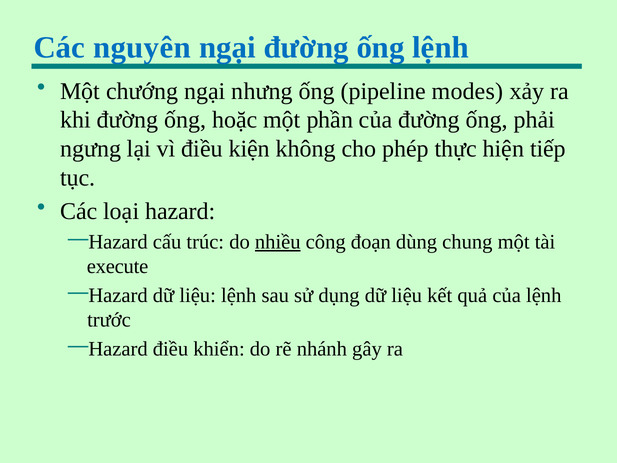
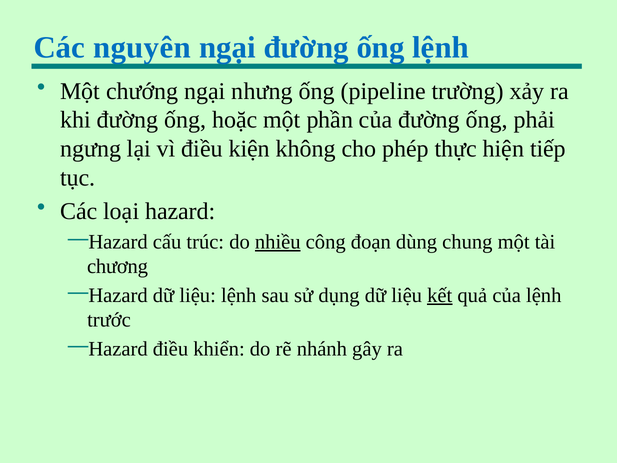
modes: modes -> trường (468, 91)
execute: execute -> chương (118, 266)
kết underline: none -> present (440, 295)
